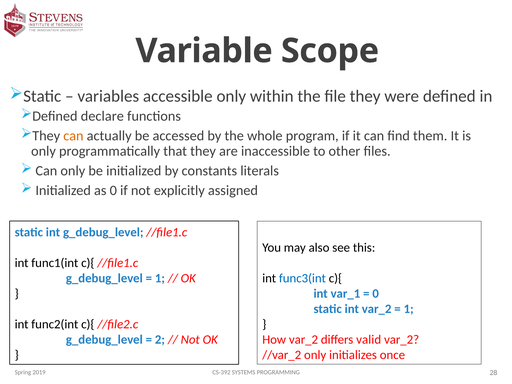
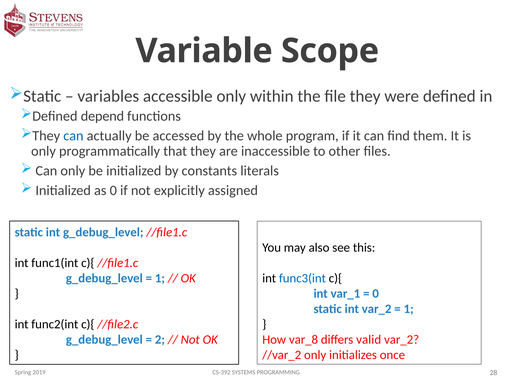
declare: declare -> depend (102, 116)
can colour: orange -> blue (73, 136)
How var_2: var_2 -> var_8 (304, 340)
